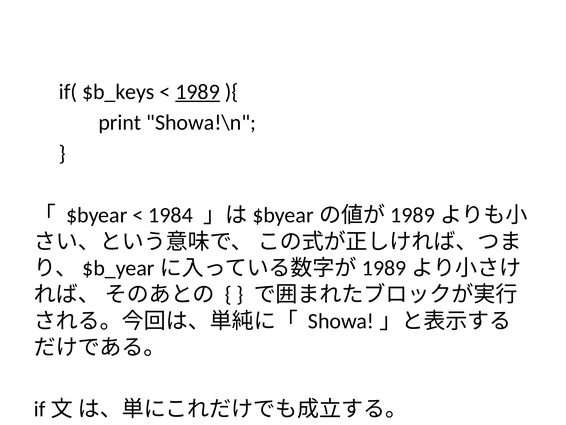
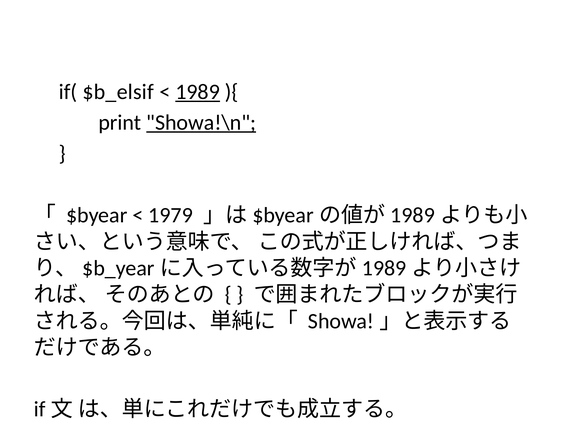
$b_keys: $b_keys -> $b_elsif (118, 92)
Showa!\n underline: none -> present (201, 123)
1984: 1984 -> 1979 (171, 215)
